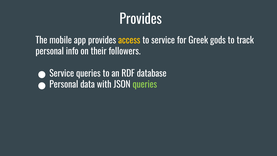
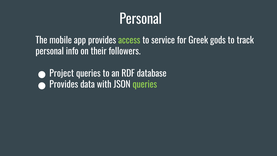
Provides: Provides -> Personal (141, 19)
access colour: yellow -> light green (129, 40)
Service: Service -> Project (62, 74)
Personal: Personal -> Provides (64, 85)
